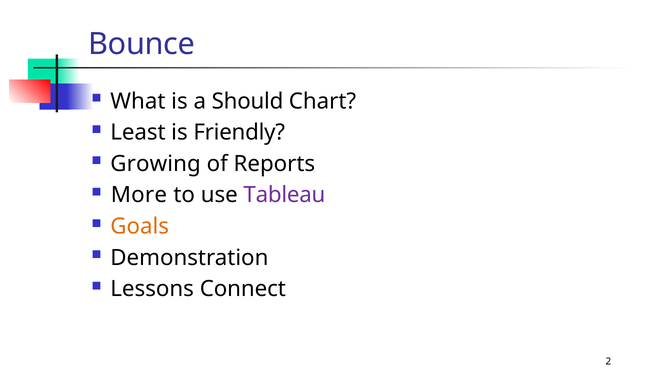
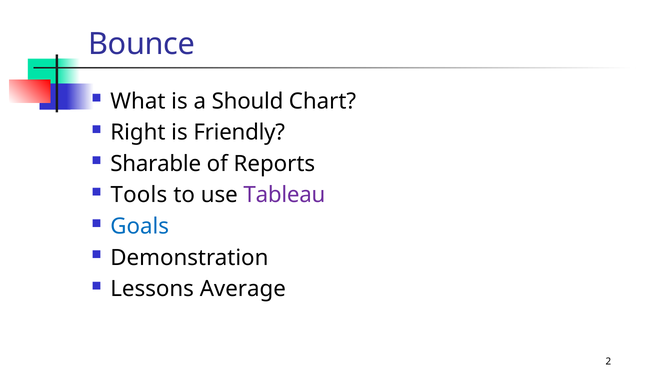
Least: Least -> Right (138, 132)
Growing: Growing -> Sharable (156, 164)
More: More -> Tools (139, 195)
Goals colour: orange -> blue (140, 226)
Connect: Connect -> Average (243, 288)
